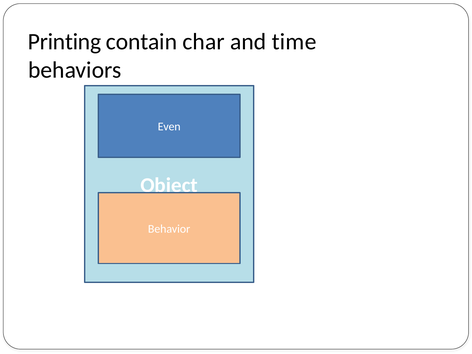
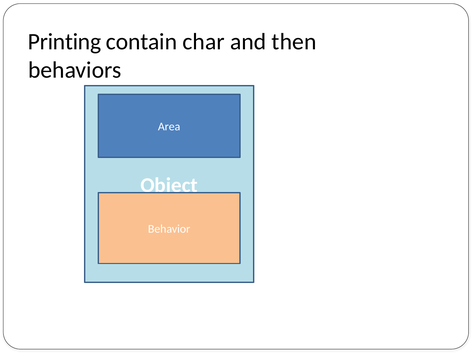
time: time -> then (294, 42)
Even: Even -> Area (169, 127)
